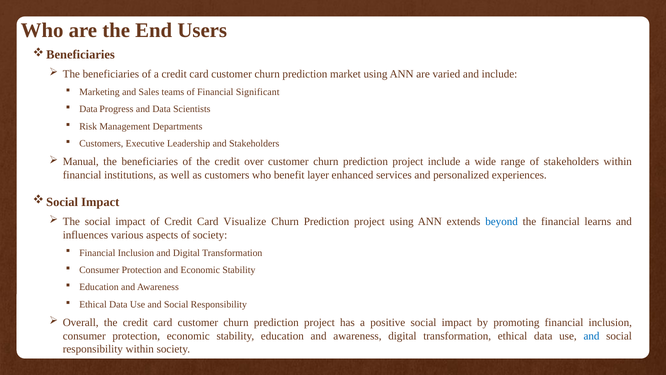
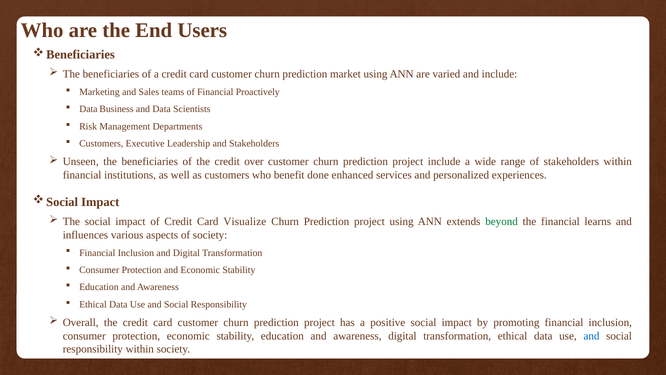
Significant: Significant -> Proactively (258, 92)
Progress: Progress -> Business (117, 109)
Manual: Manual -> Unseen (81, 162)
layer: layer -> done (318, 175)
beyond colour: blue -> green (502, 221)
